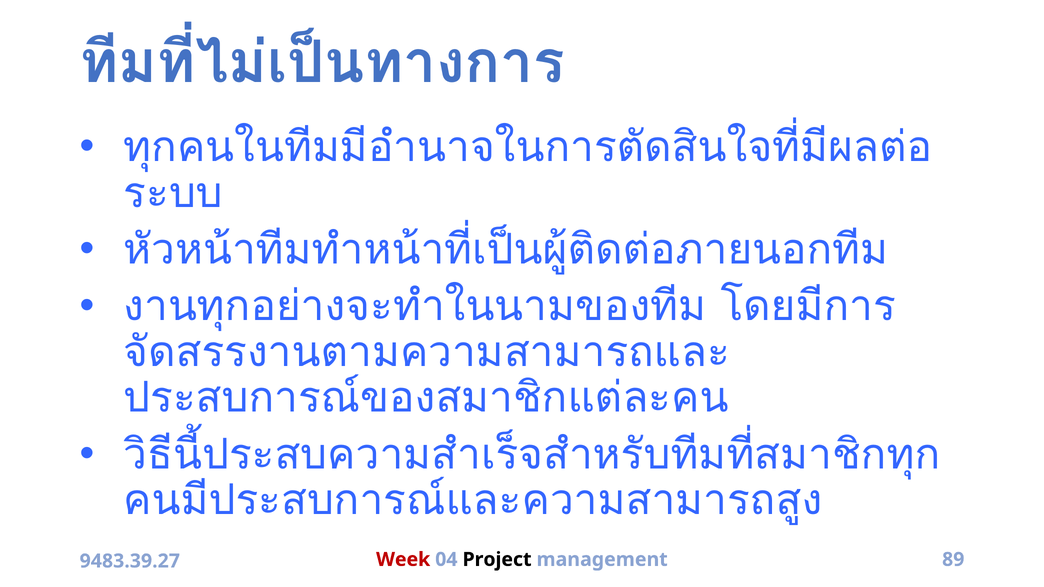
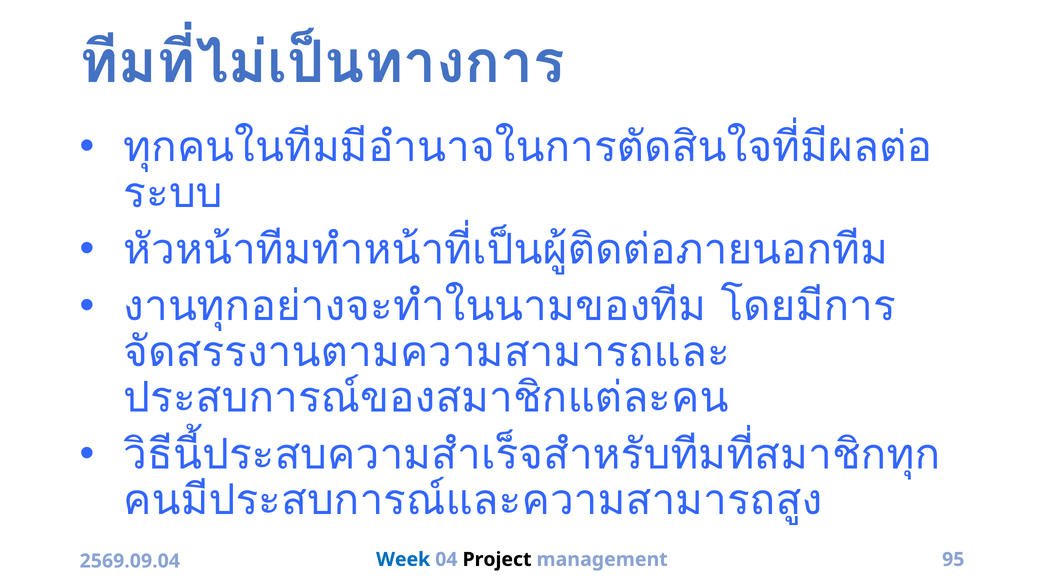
Week colour: red -> blue (403, 560)
89: 89 -> 95 (953, 560)
9483.39.27: 9483.39.27 -> 2569.09.04 (130, 561)
